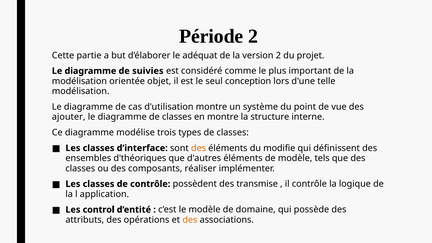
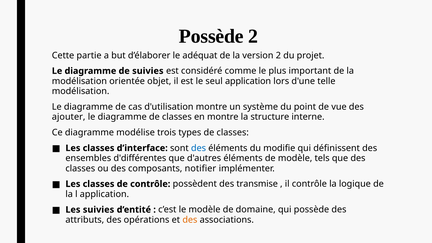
Période: Période -> Possède (211, 36)
seul conception: conception -> application (248, 81)
des colour: orange -> blue (199, 148)
d'théoriques: d'théoriques -> d'différentes (140, 158)
réaliser: réaliser -> notifier (200, 168)
Les control: control -> suivies (99, 210)
